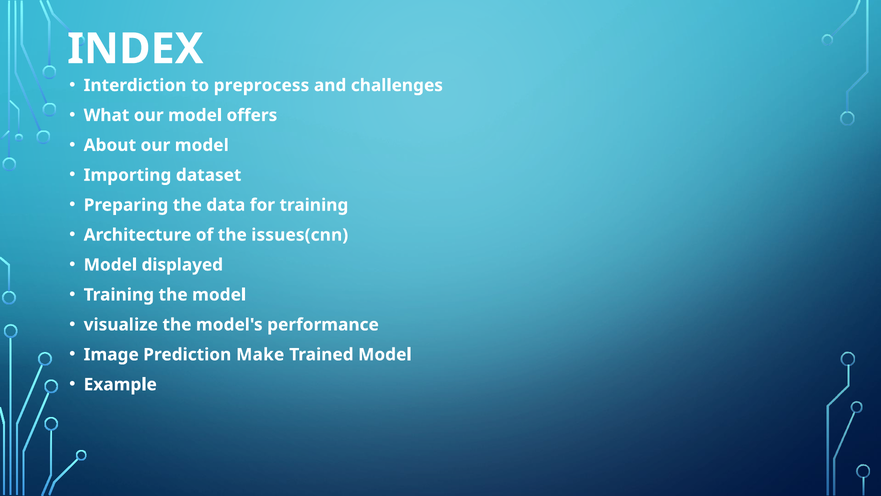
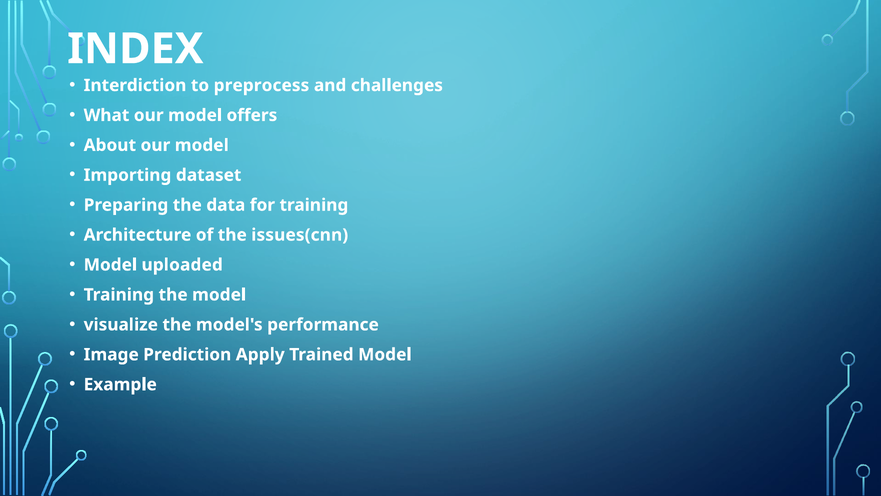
displayed: displayed -> uploaded (182, 265)
Make: Make -> Apply (260, 354)
